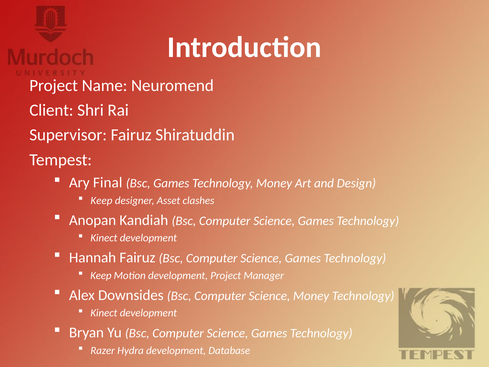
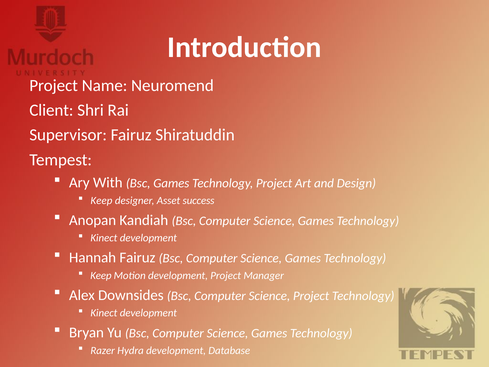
Final: Final -> With (108, 182)
Technology Money: Money -> Project (274, 183)
clashes: clashes -> success (199, 200)
Science Money: Money -> Project (311, 296)
